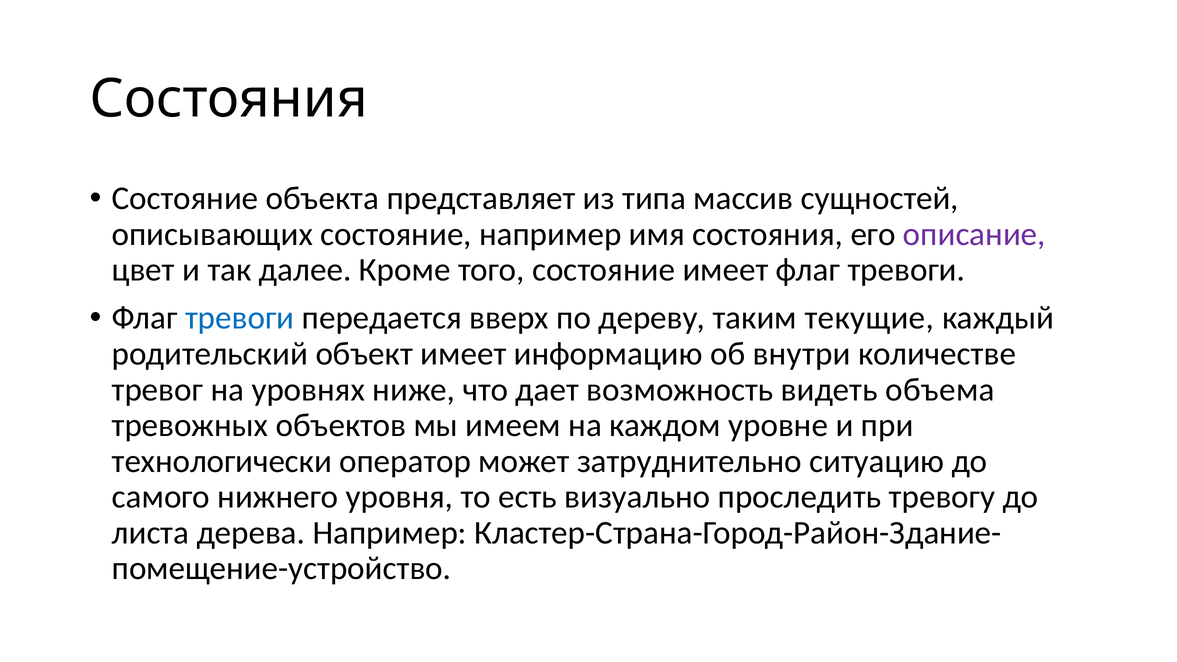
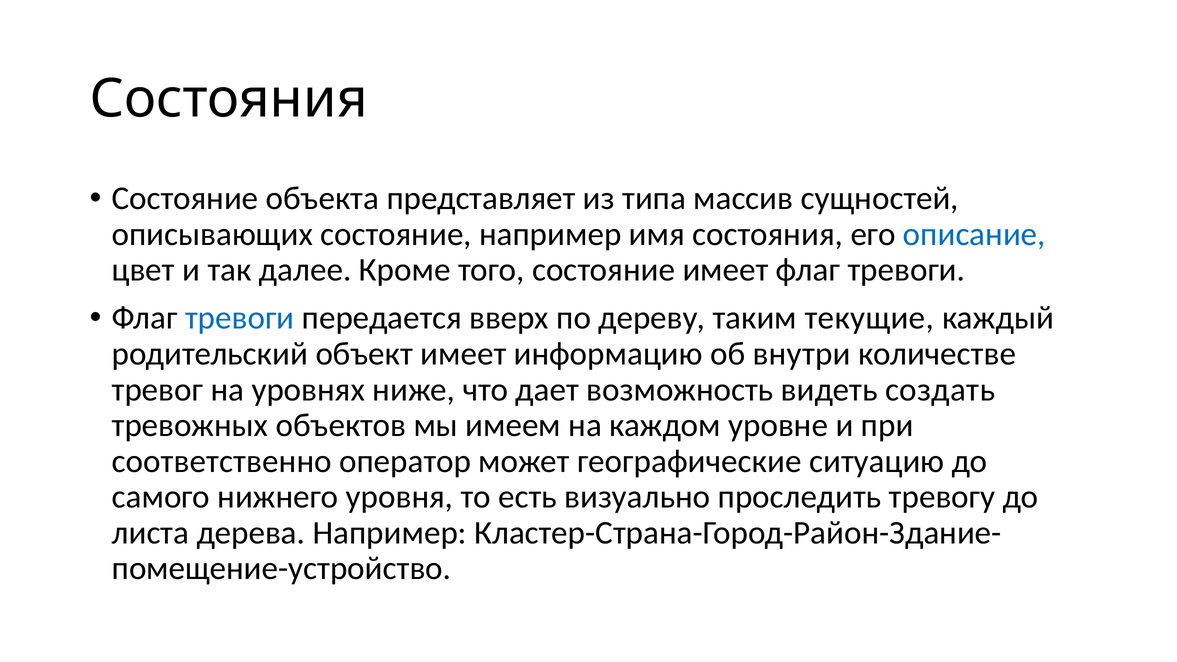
описание colour: purple -> blue (974, 234)
объема: объема -> создать (940, 390)
технологически: технологически -> соответственно (222, 461)
затруднительно: затруднительно -> географические (689, 461)
